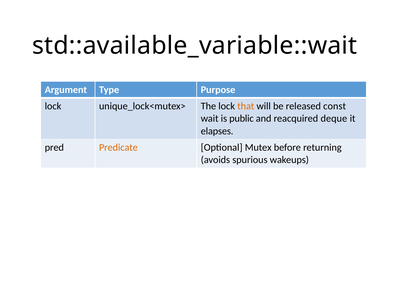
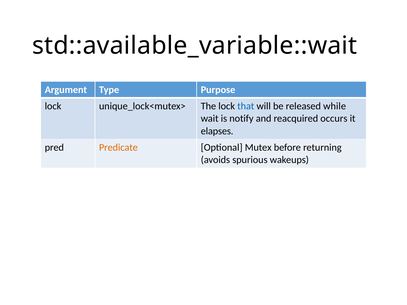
that colour: orange -> blue (246, 106)
const: const -> while (335, 106)
public: public -> notify (241, 119)
deque: deque -> occurs (334, 119)
